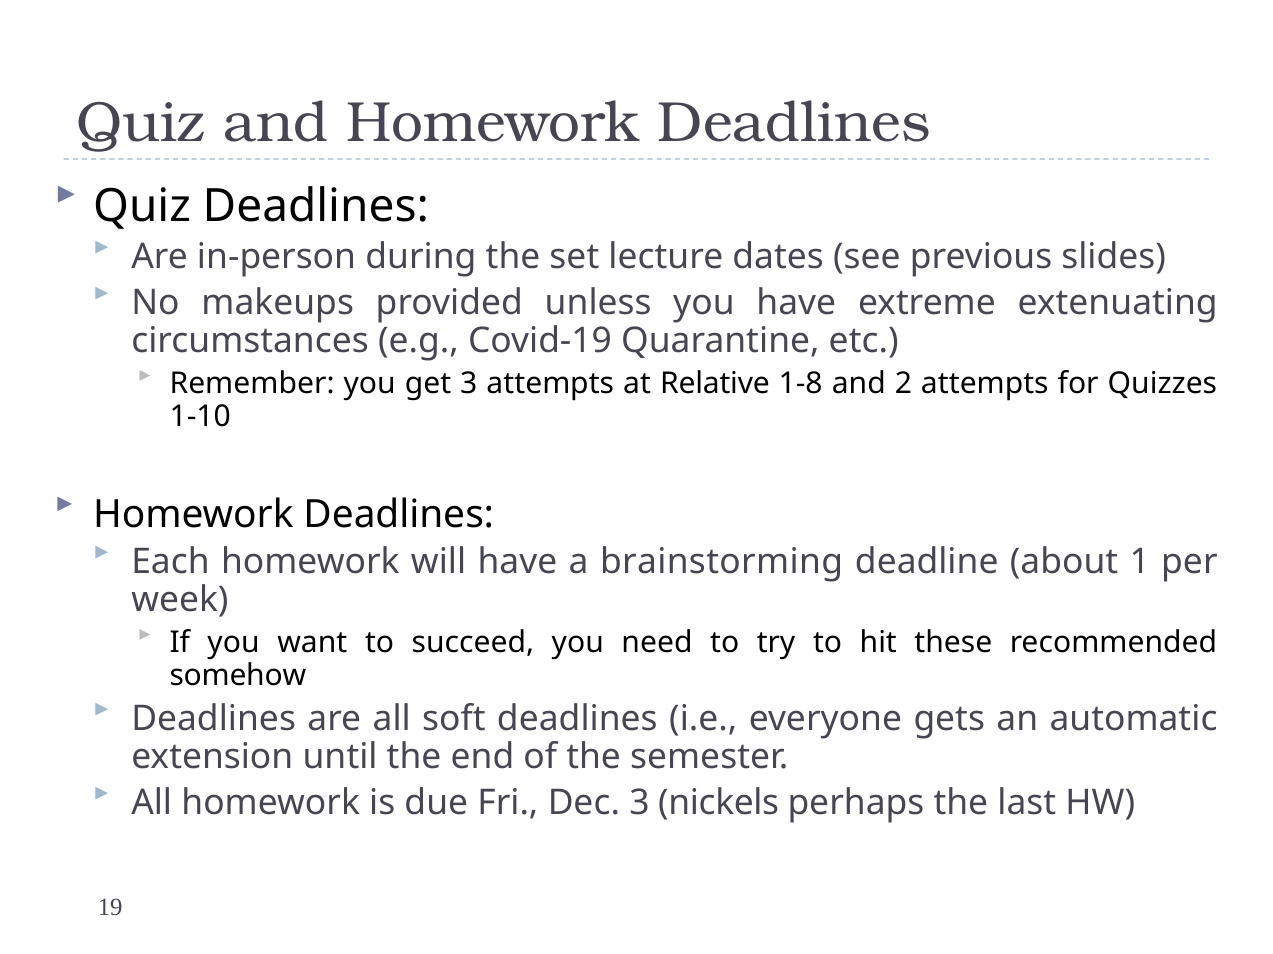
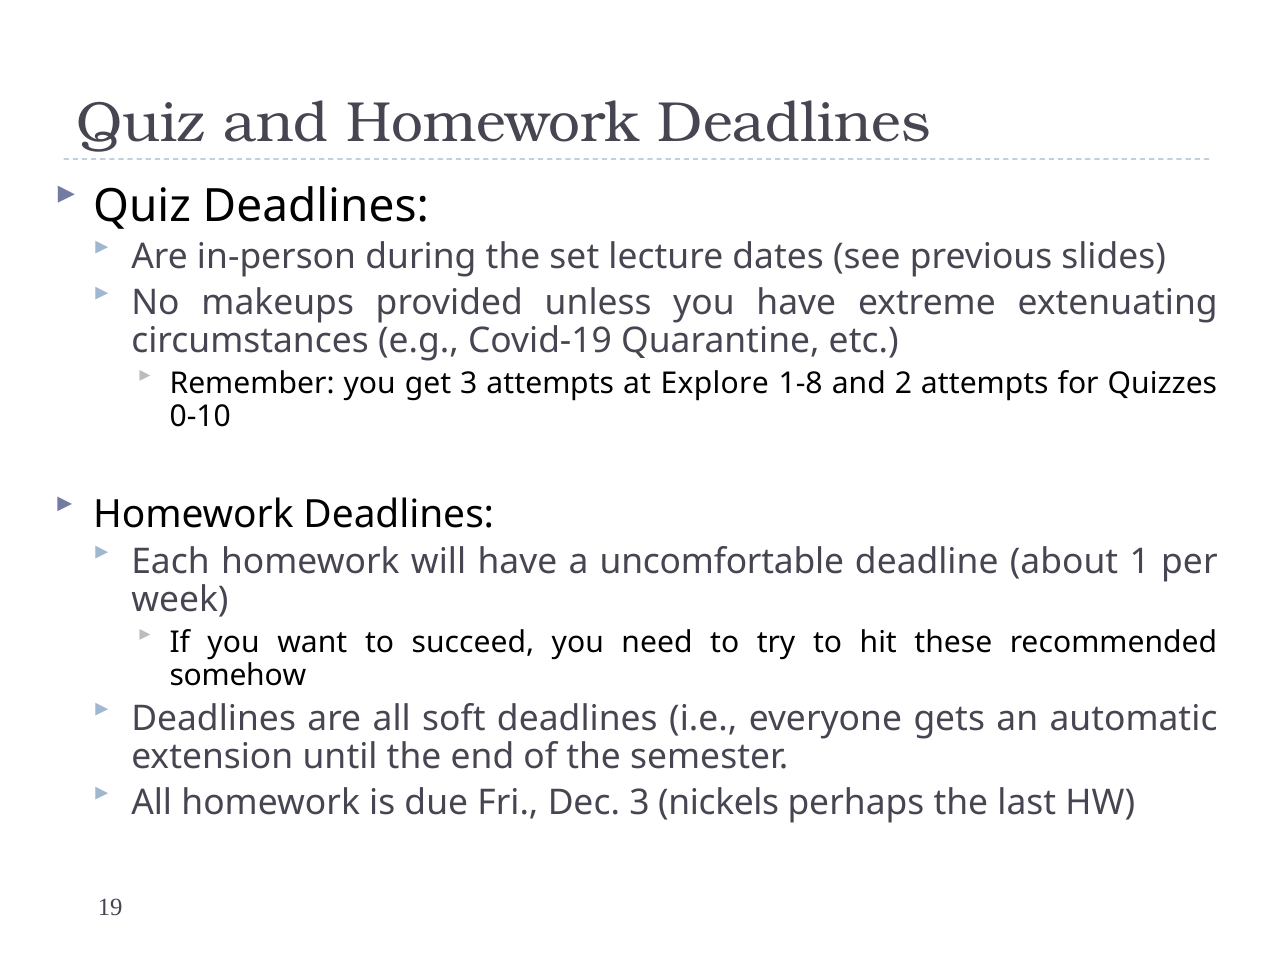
Relative: Relative -> Explore (715, 384)
1-10: 1-10 -> 0-10 (200, 417)
brainstorming: brainstorming -> uncomfortable (722, 562)
